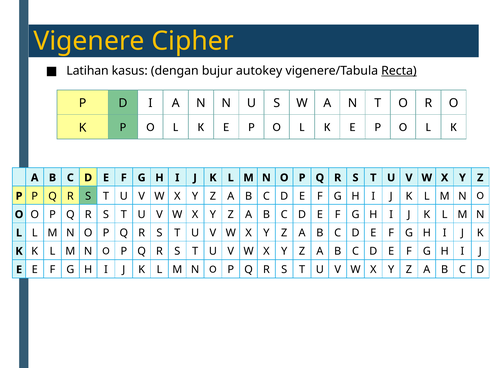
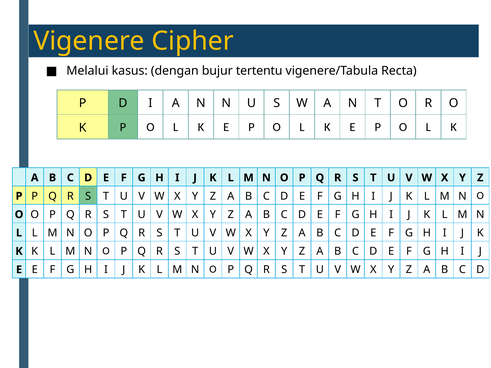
Latihan: Latihan -> Melalui (87, 71)
autokey: autokey -> tertentu (259, 71)
Recta underline: present -> none (399, 71)
